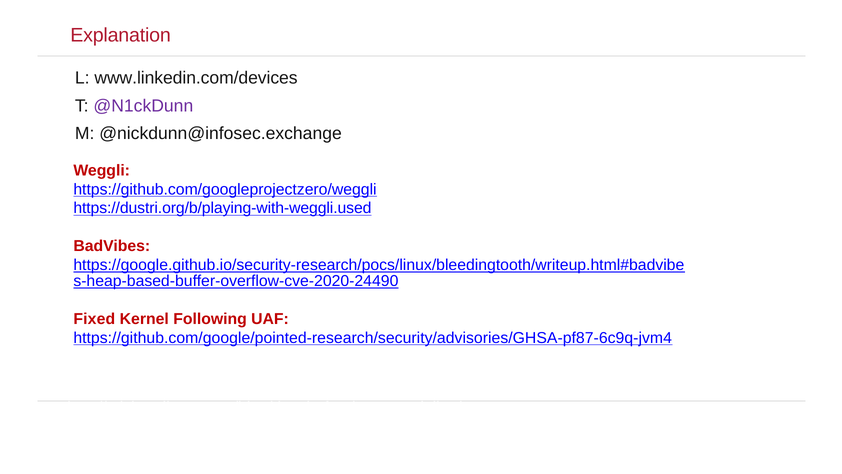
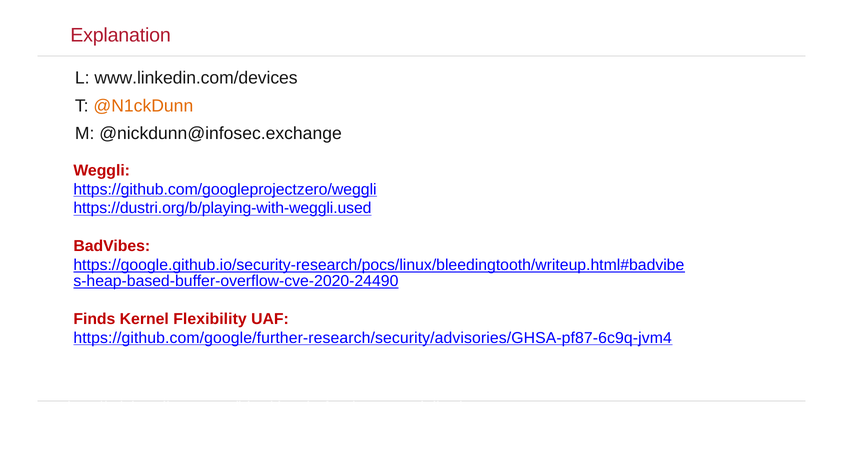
@N1ckDunn colour: purple -> orange (143, 106)
Fixed: Fixed -> Finds (94, 319)
Following: Following -> Flexibility (210, 319)
https://github.com/google/pointed-research/security/advisories/GHSA-pf87-6c9q-jvm4: https://github.com/google/pointed-research/security/advisories/GHSA-pf87-6c9q-jvm4 -> https://github.com/google/further-research/security/advisories/GHSA-pf87-6c9q-jvm4 (373, 338)
